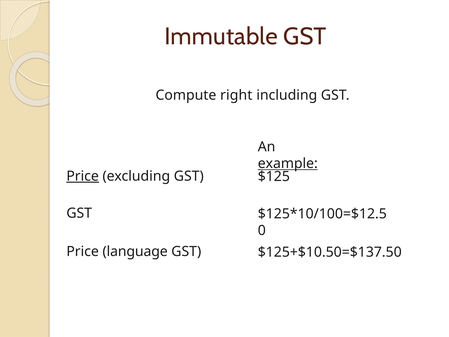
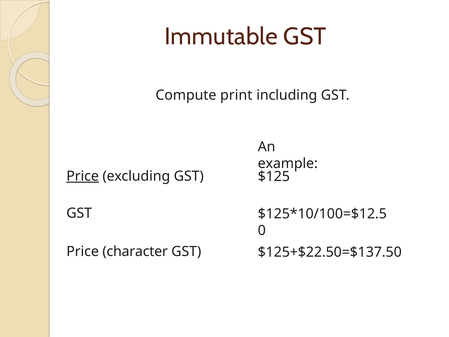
right: right -> print (236, 95)
example underline: present -> none (288, 164)
language: language -> character (135, 251)
$125+$10.50=$137.50: $125+$10.50=$137.50 -> $125+$22.50=$137.50 (330, 252)
